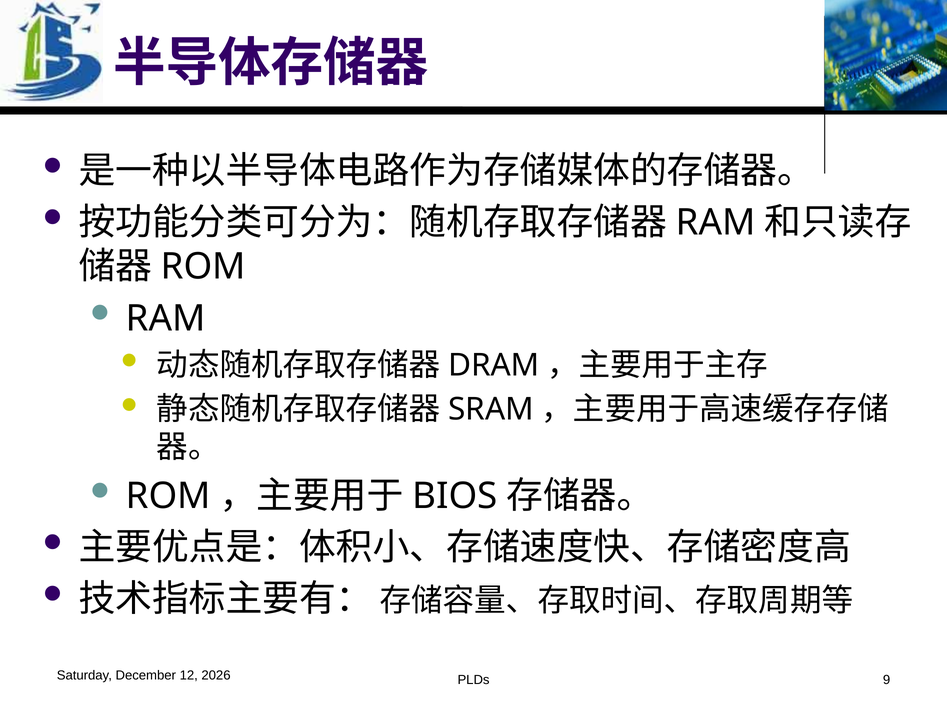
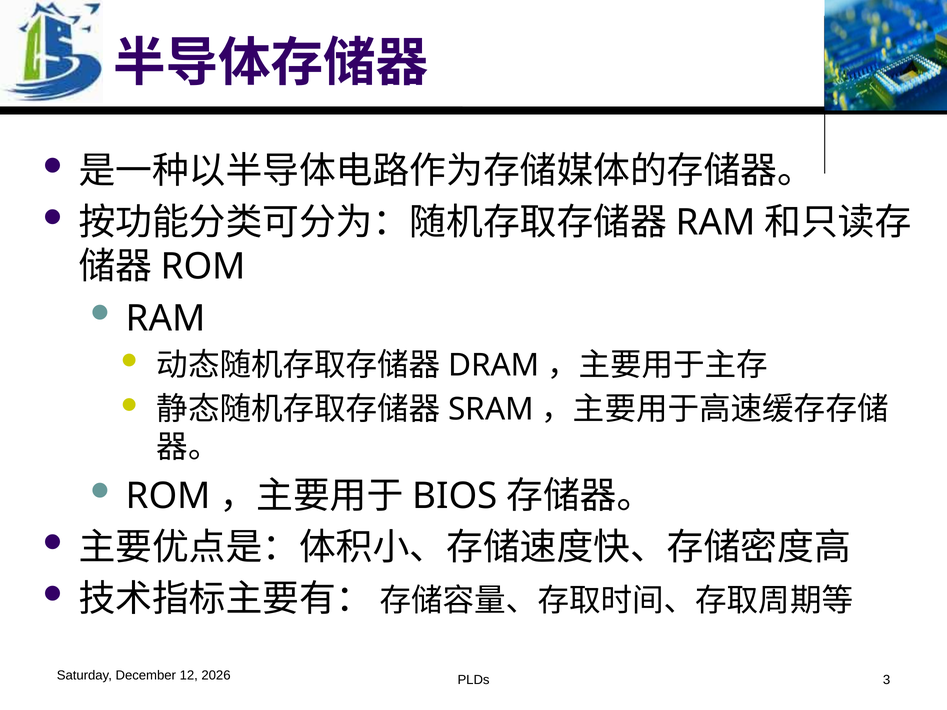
9: 9 -> 3 (887, 680)
